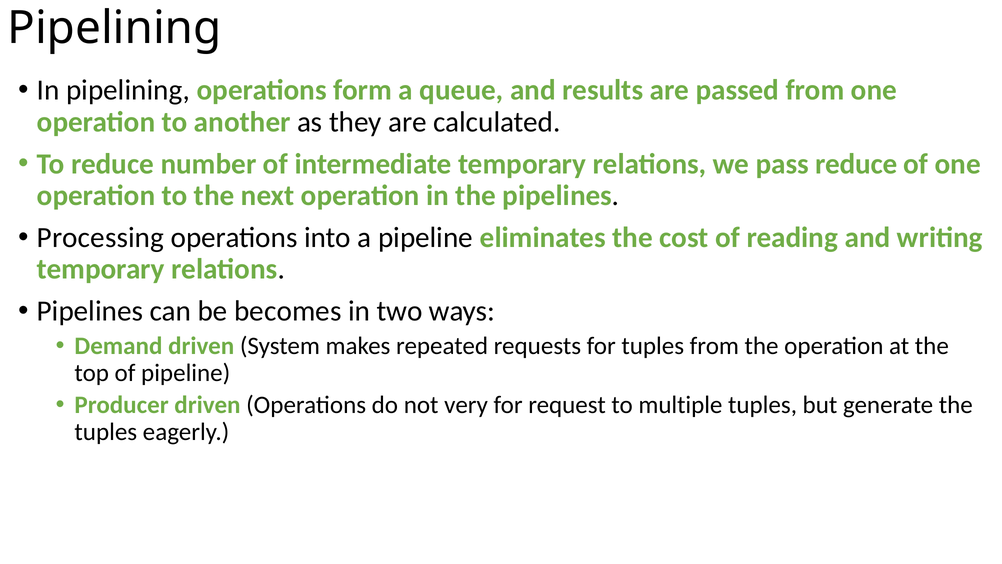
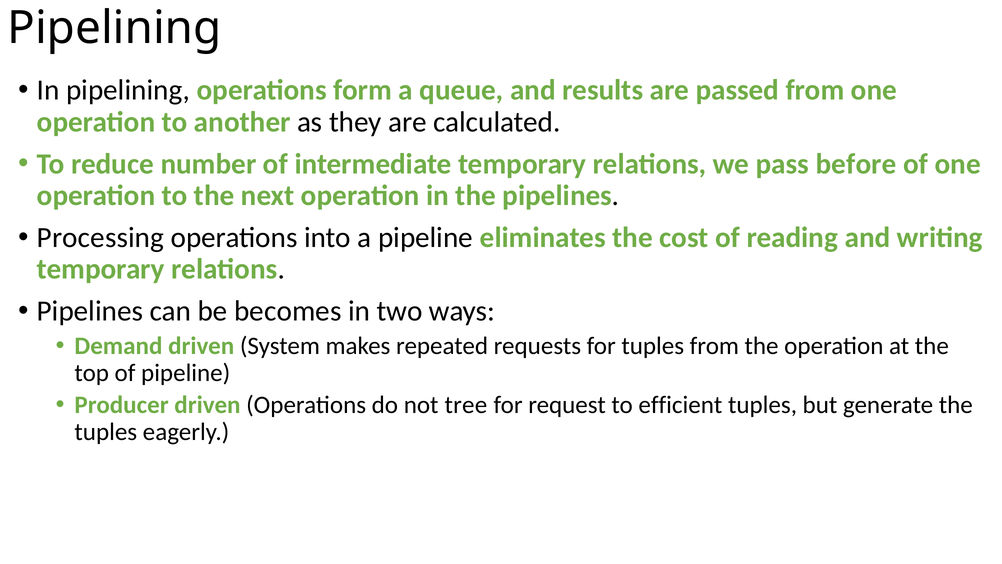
pass reduce: reduce -> before (856, 164)
very: very -> tree (466, 405)
multiple: multiple -> efficient (680, 405)
